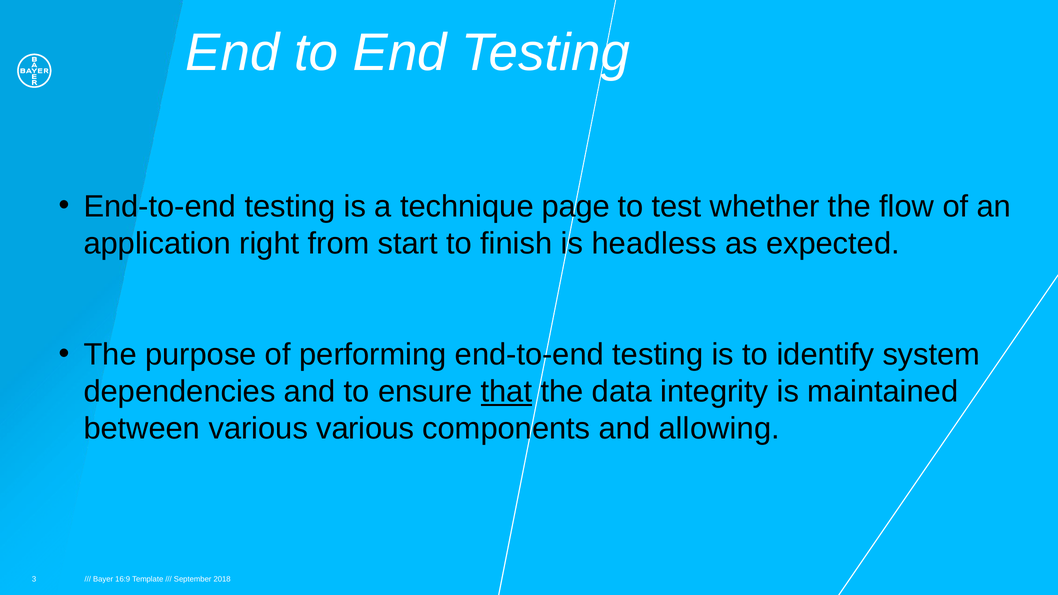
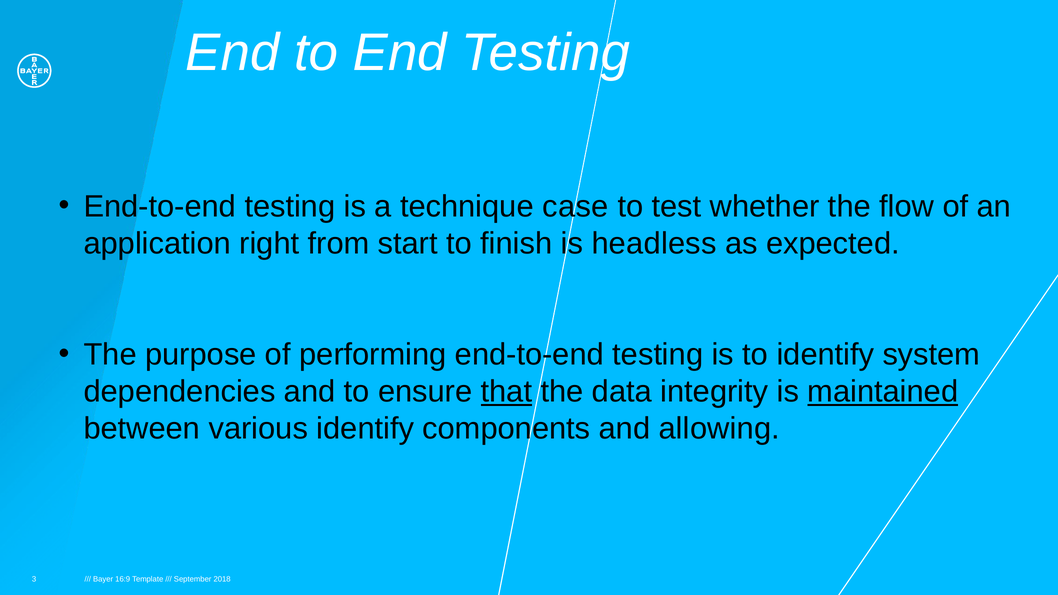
page: page -> case (576, 207)
maintained underline: none -> present (883, 392)
various various: various -> identify (365, 429)
